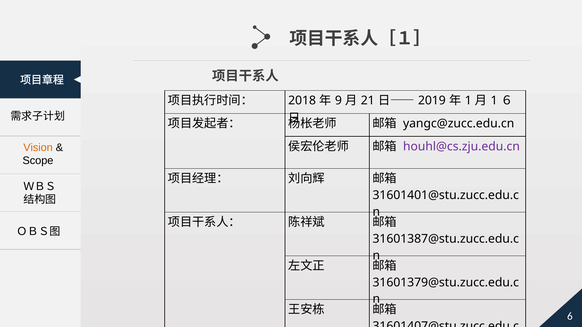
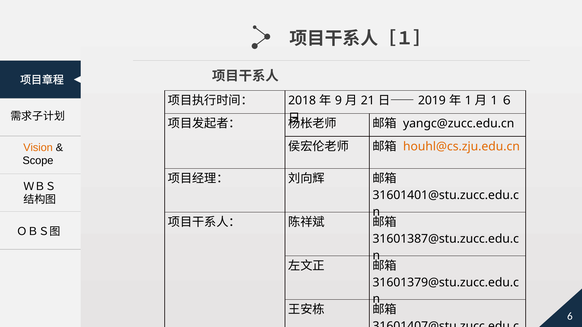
houhl@cs.zju.edu.cn colour: purple -> orange (461, 147)
